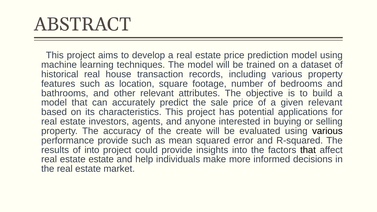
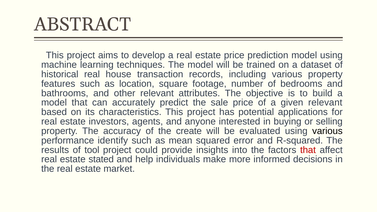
performance provide: provide -> identify (113, 141)
of into: into -> tool (92, 150)
that colour: black -> red (308, 150)
estate estate: estate -> stated (101, 159)
